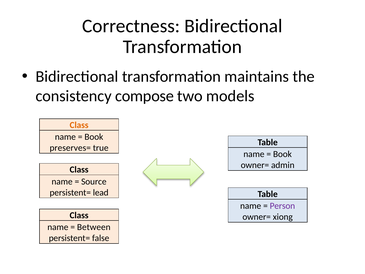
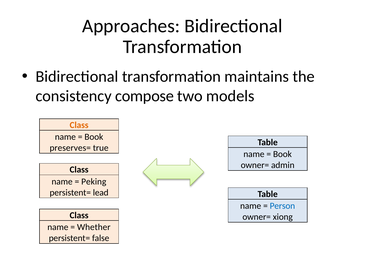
Correctness: Correctness -> Approaches (131, 26)
Source: Source -> Peking (94, 181)
Person colour: purple -> blue (282, 206)
Between: Between -> Whether (94, 227)
